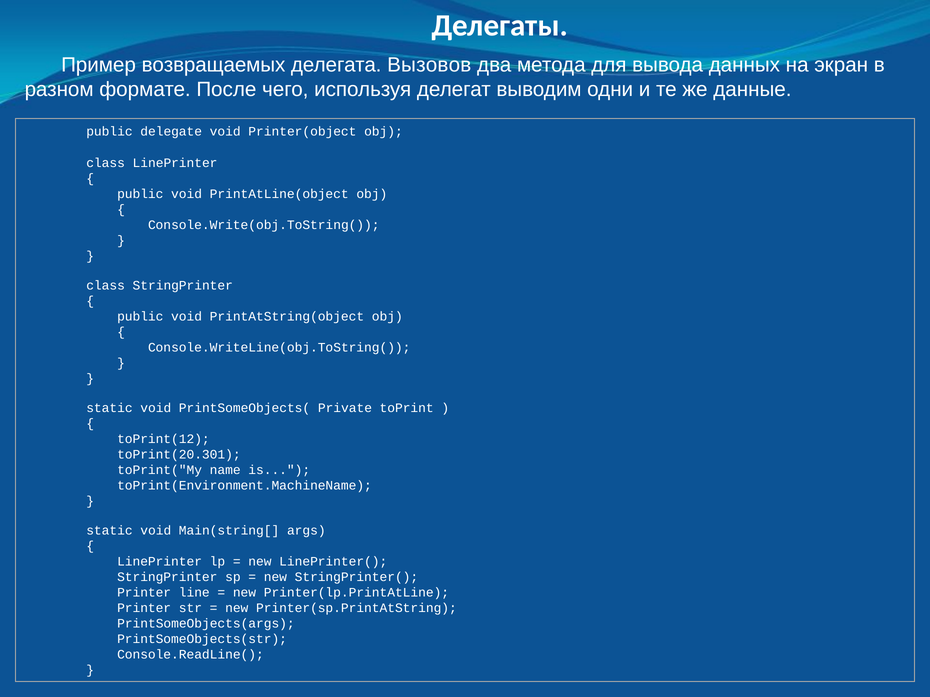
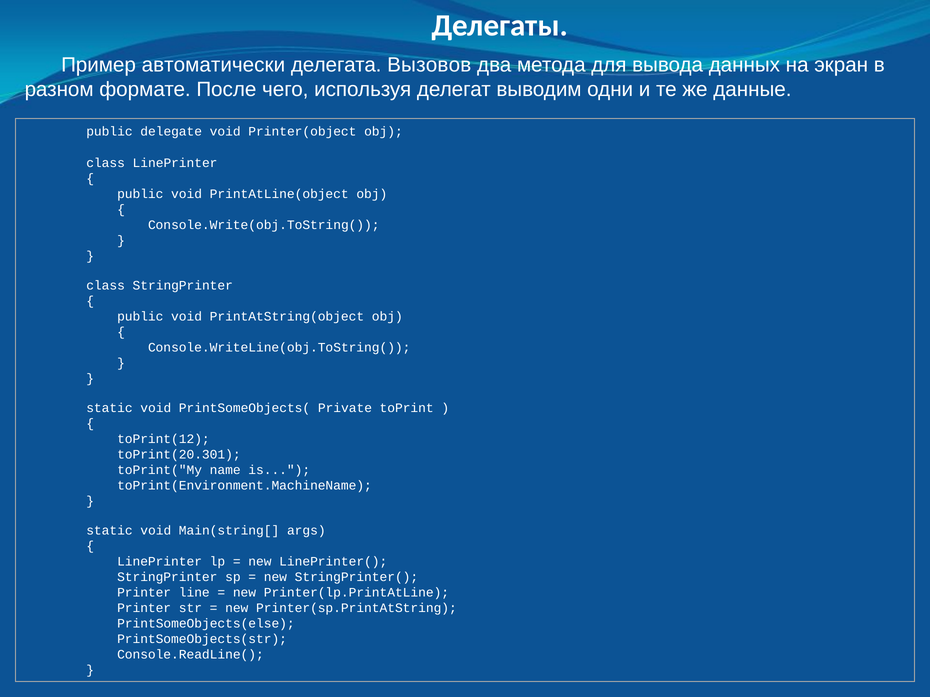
возвращаемых: возвращаемых -> автоматически (213, 65)
PrintSomeObjects(args: PrintSomeObjects(args -> PrintSomeObjects(else (206, 624)
